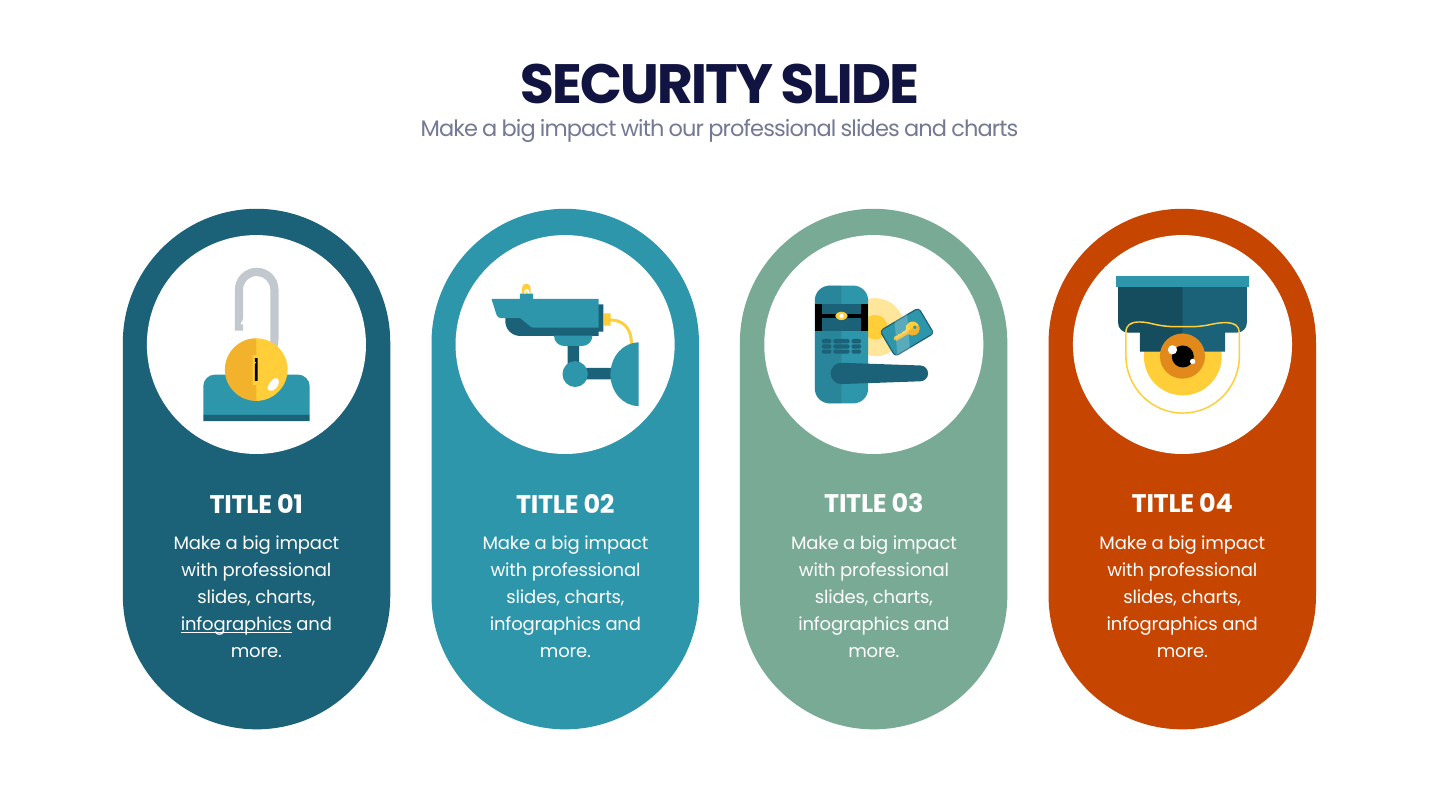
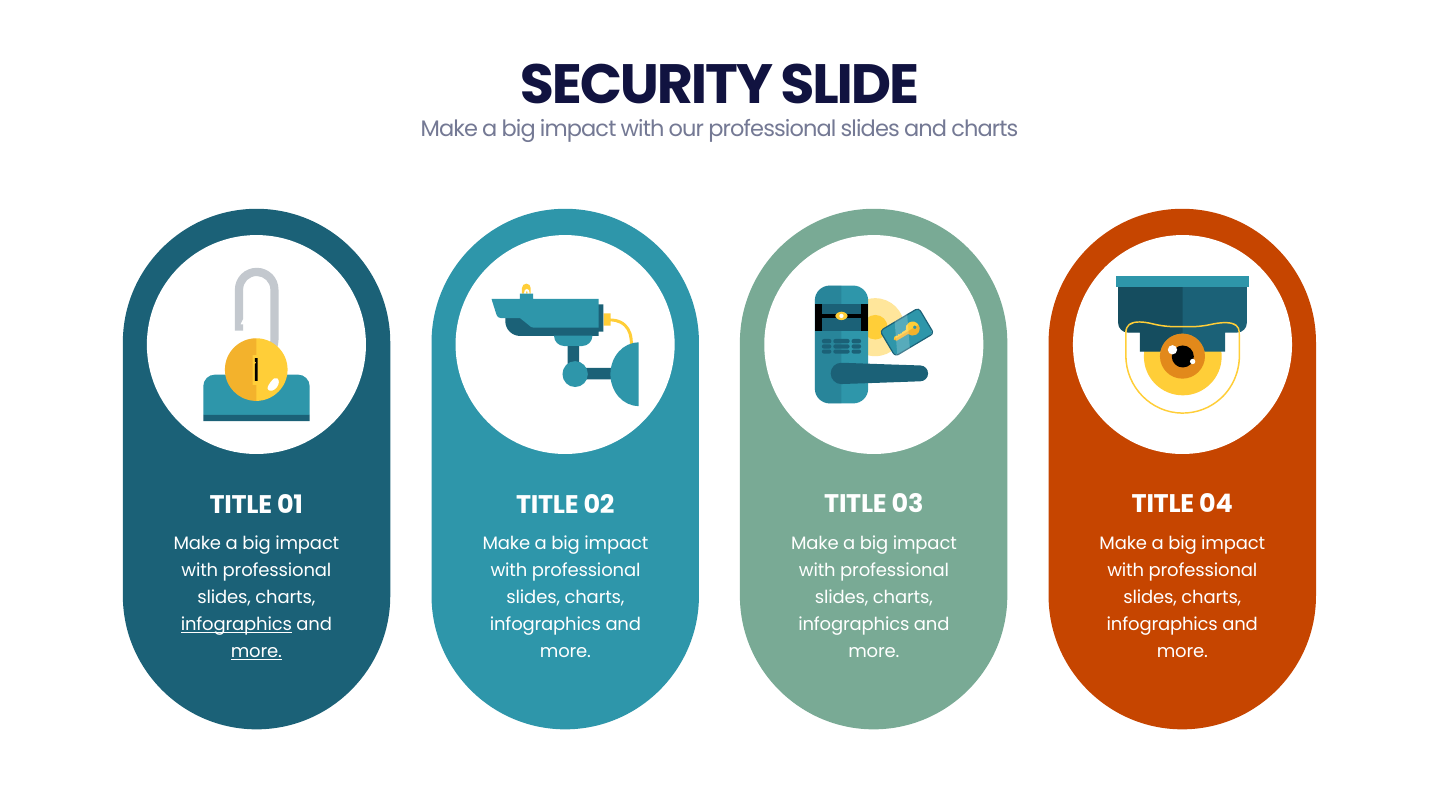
more underline: none -> present (256, 652)
